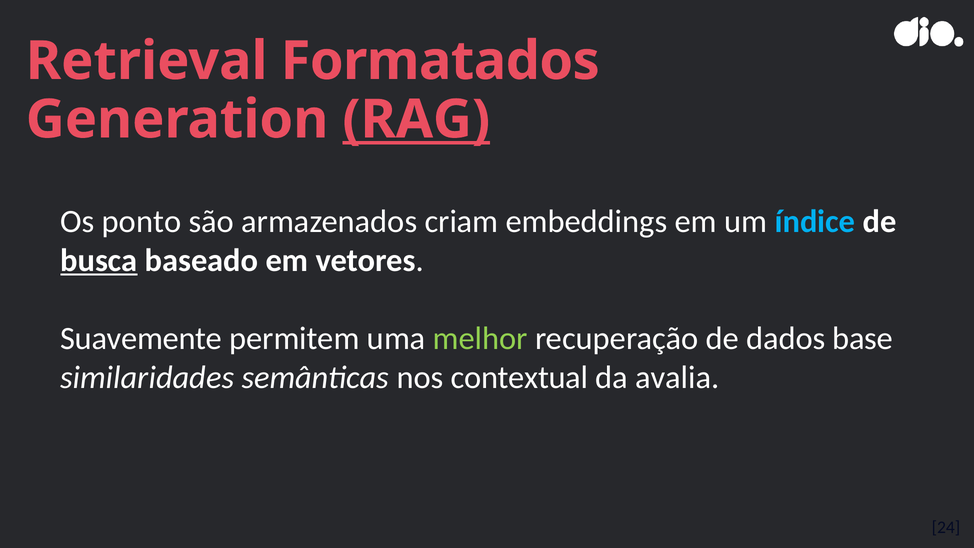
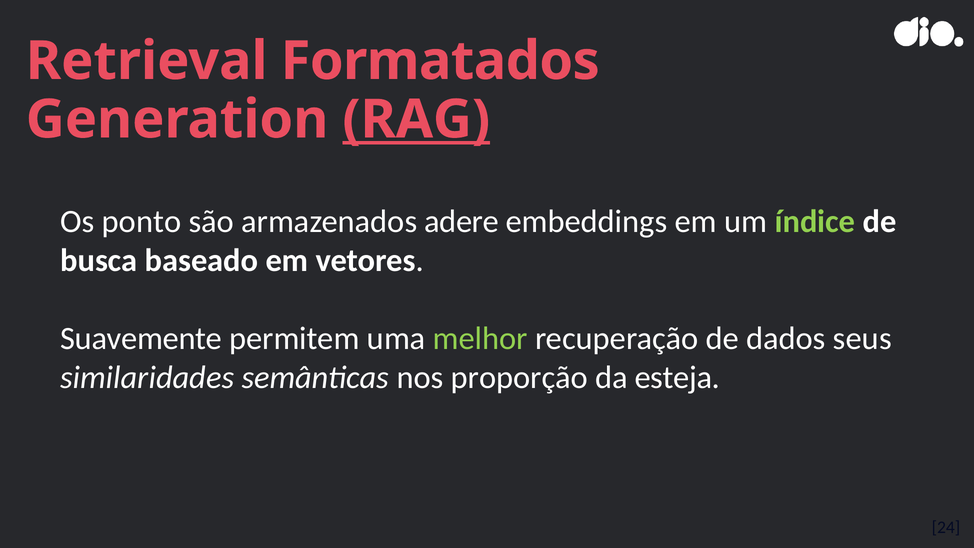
criam: criam -> adere (462, 222)
índice colour: light blue -> light green (815, 222)
busca underline: present -> none (99, 261)
base: base -> seus (862, 338)
contextual: contextual -> proporção (519, 377)
avalia: avalia -> esteja (677, 377)
